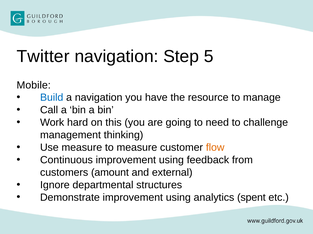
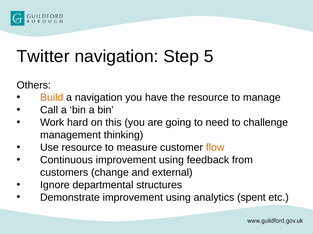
Mobile: Mobile -> Others (34, 85)
Build colour: blue -> orange (52, 98)
Use measure: measure -> resource (82, 148)
amount: amount -> change (110, 173)
